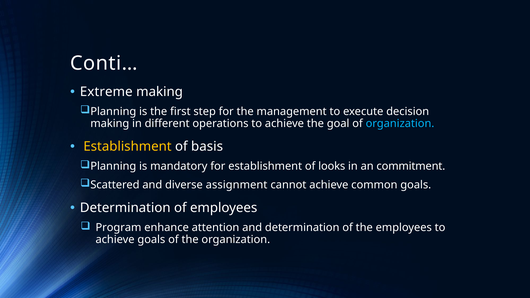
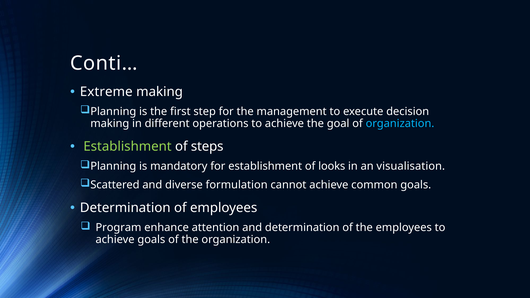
Establishment colour: yellow -> light green (127, 147)
basis: basis -> steps (207, 147)
commitment: commitment -> visualisation (411, 166)
assignment: assignment -> formulation (237, 185)
